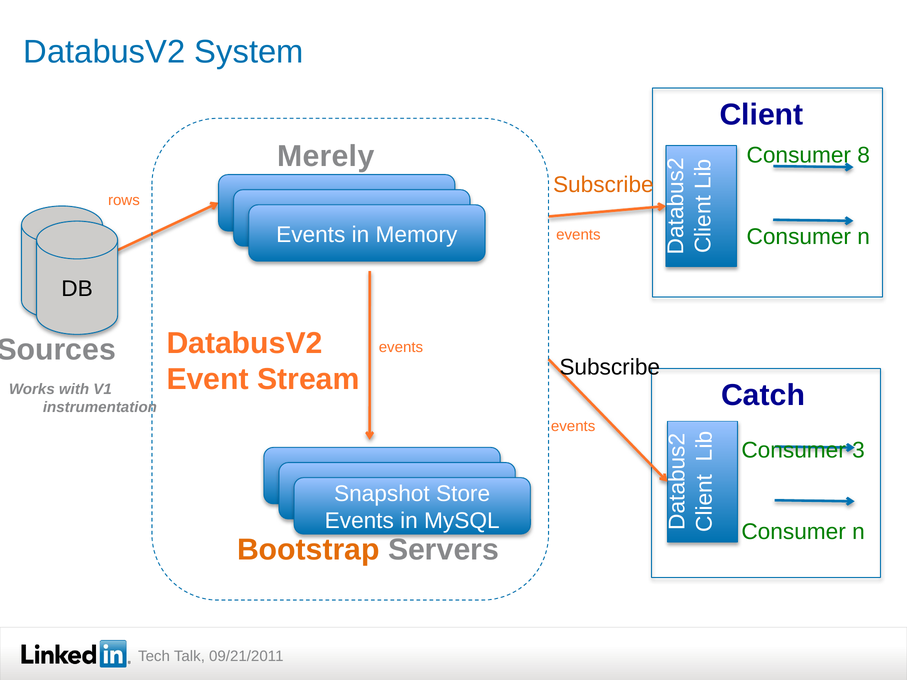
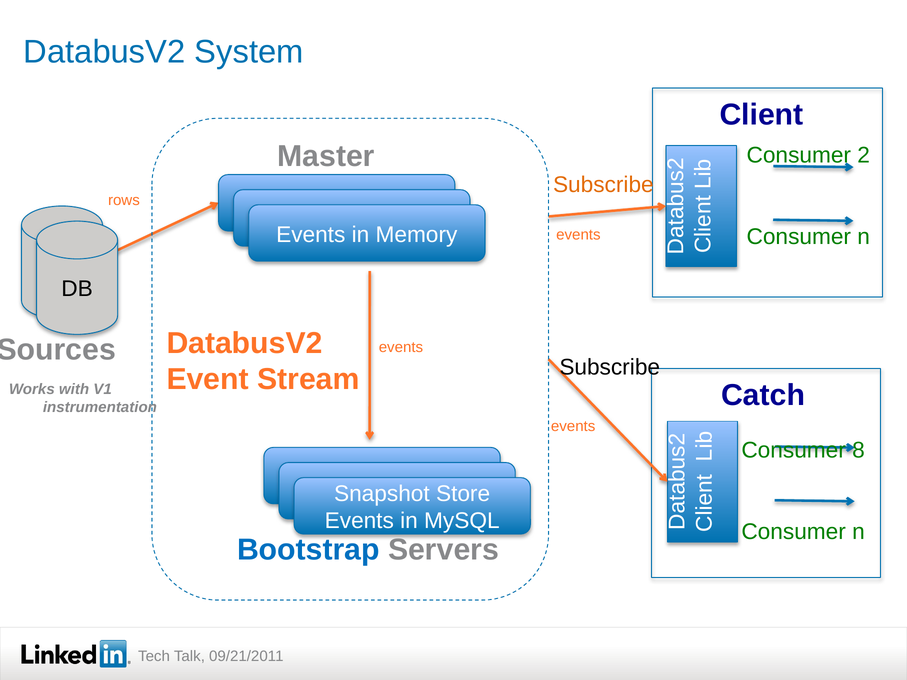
Merely: Merely -> Master (326, 156)
Consumer 8: 8 -> 2 (864, 155)
3: 3 -> 8 (858, 450)
Bootstrap colour: orange -> blue (308, 550)
